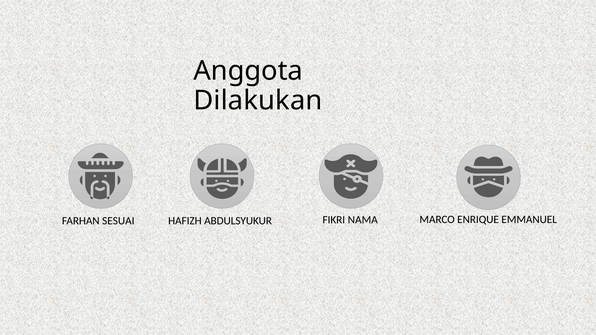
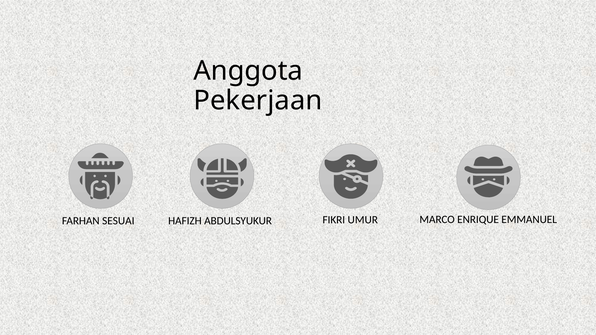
Dilakukan: Dilakukan -> Pekerjaan (258, 101)
NAMA: NAMA -> UMUR (363, 220)
